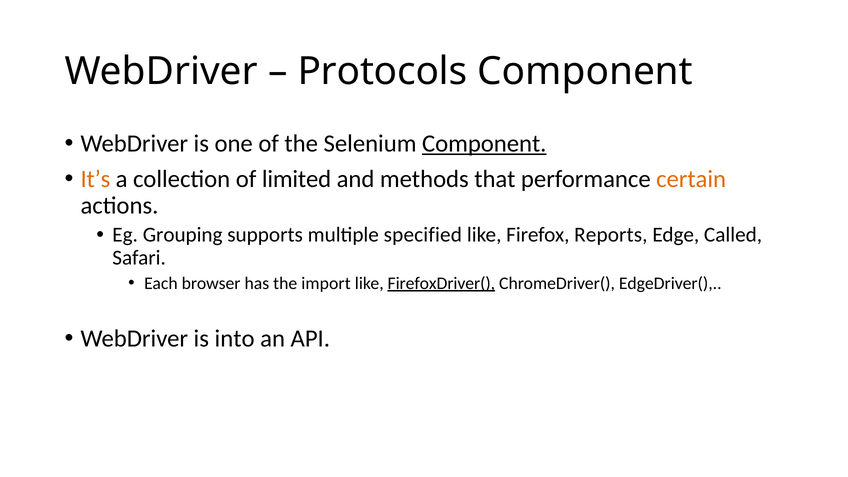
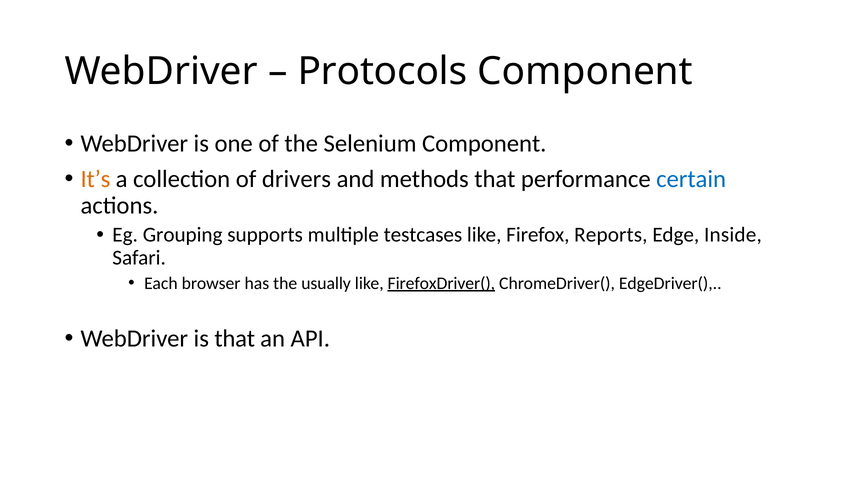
Component underline: present -> none (484, 143)
limited: limited -> drivers (296, 179)
certain colour: orange -> blue (691, 179)
specified: specified -> testcases (423, 235)
Called: Called -> Inside (733, 235)
import: import -> usually (326, 283)
is into: into -> that (235, 338)
